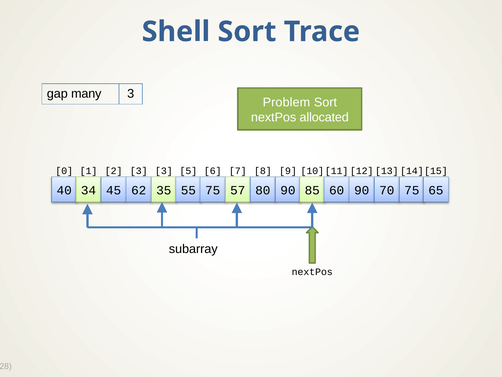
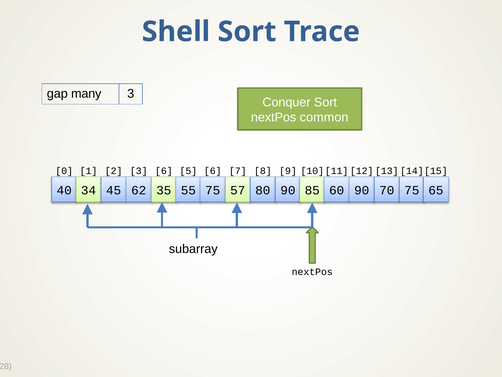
Problem: Problem -> Conquer (286, 102)
allocated: allocated -> common (324, 117)
3 3: 3 -> 6 (164, 171)
